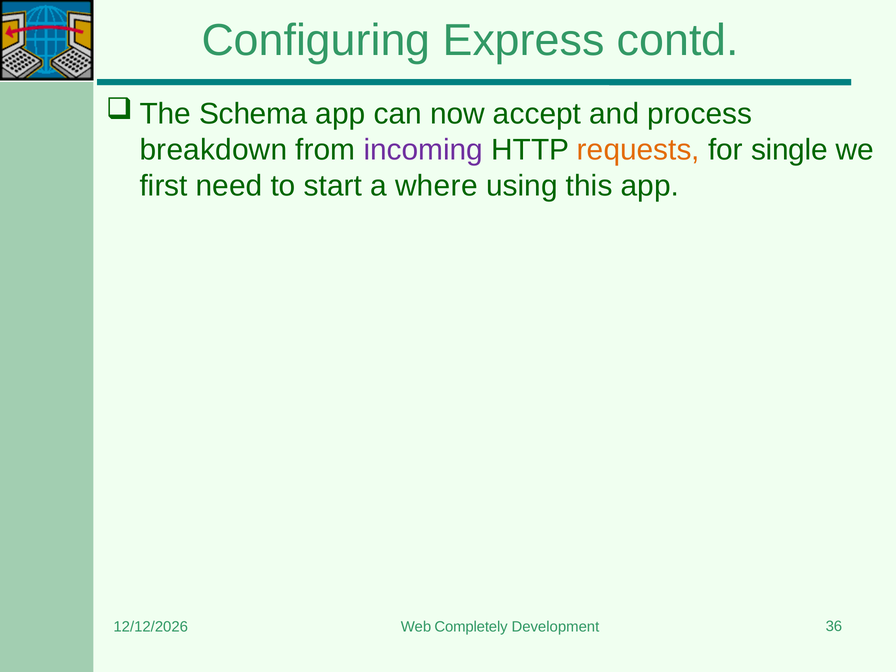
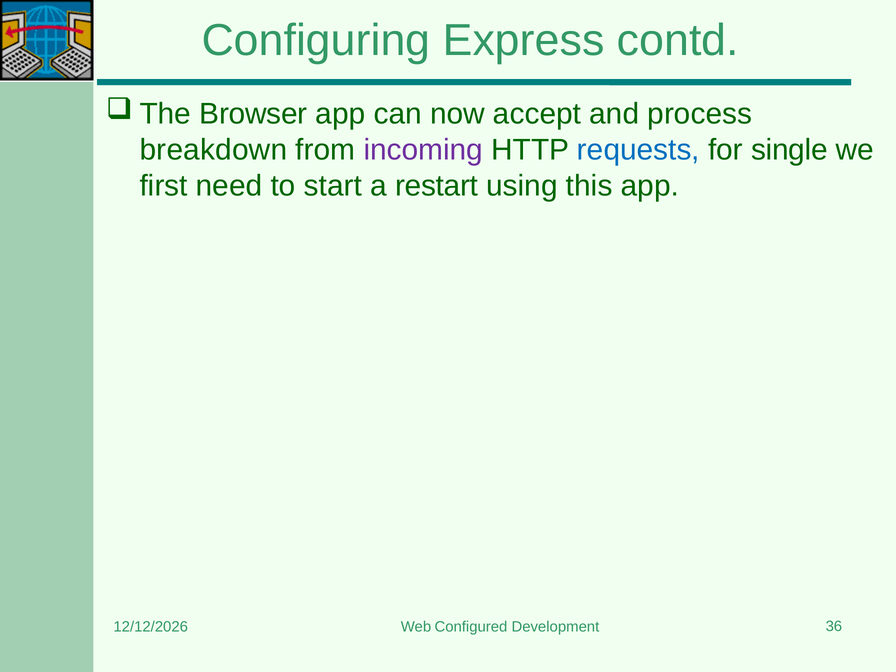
Schema: Schema -> Browser (253, 114)
requests colour: orange -> blue (638, 150)
where: where -> restart (437, 186)
Completely: Completely -> Configured (471, 627)
